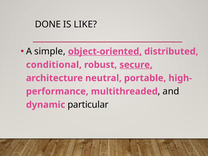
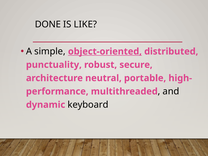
conditional: conditional -> punctuality (54, 65)
secure underline: present -> none (136, 65)
particular: particular -> keyboard (88, 105)
